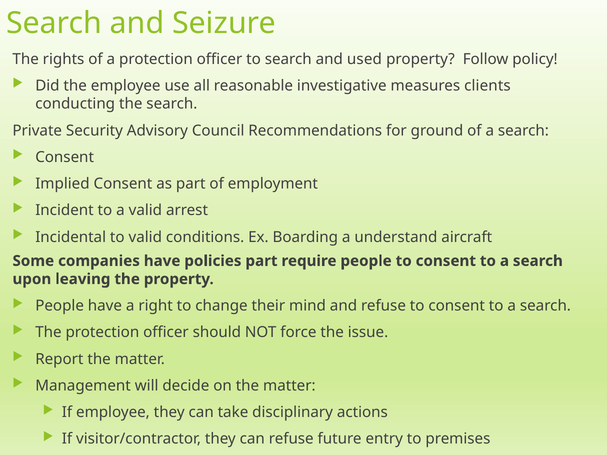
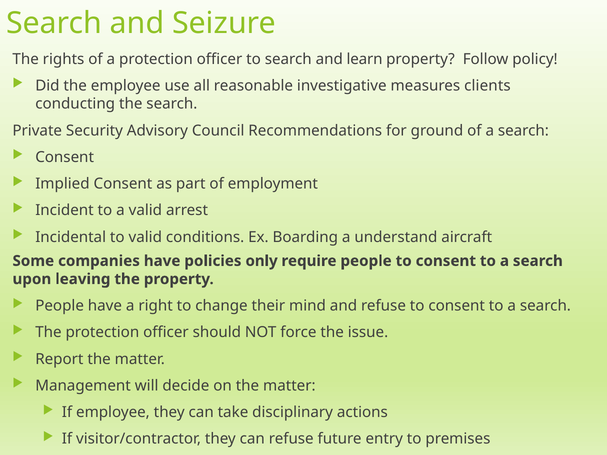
used: used -> learn (365, 59)
policies part: part -> only (262, 261)
